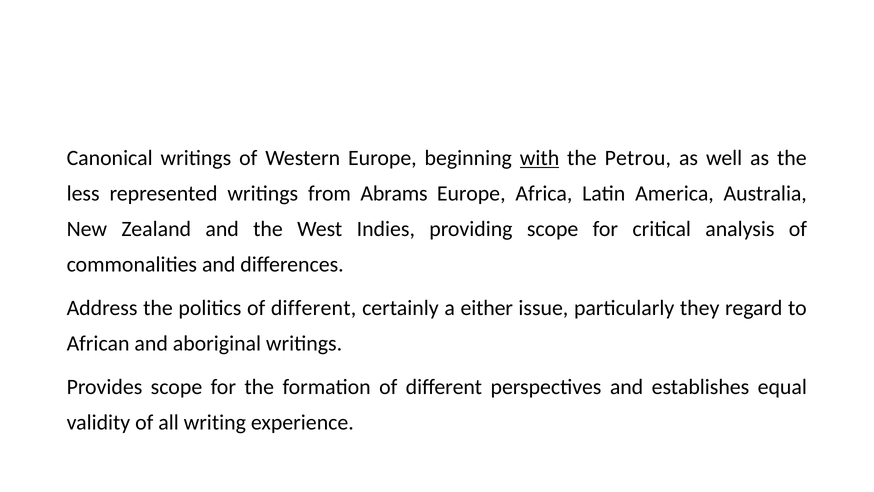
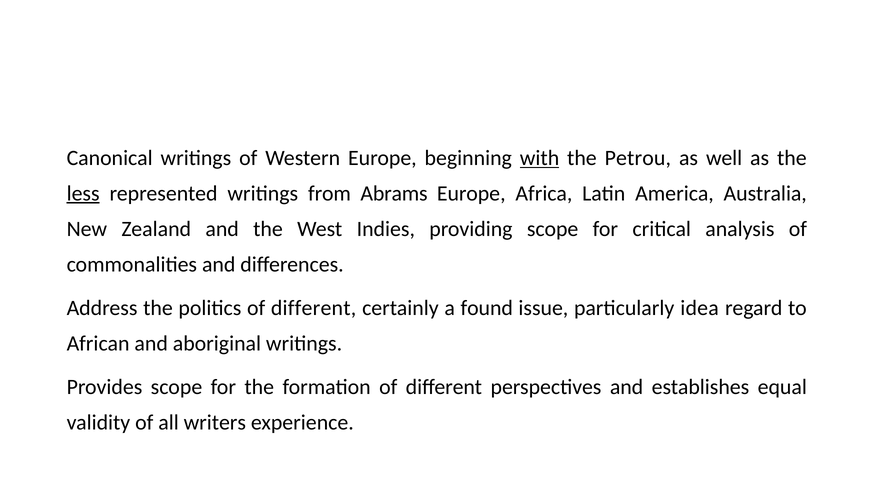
less underline: none -> present (83, 193)
either: either -> found (487, 308)
they: they -> idea (700, 308)
writing: writing -> writers (215, 422)
